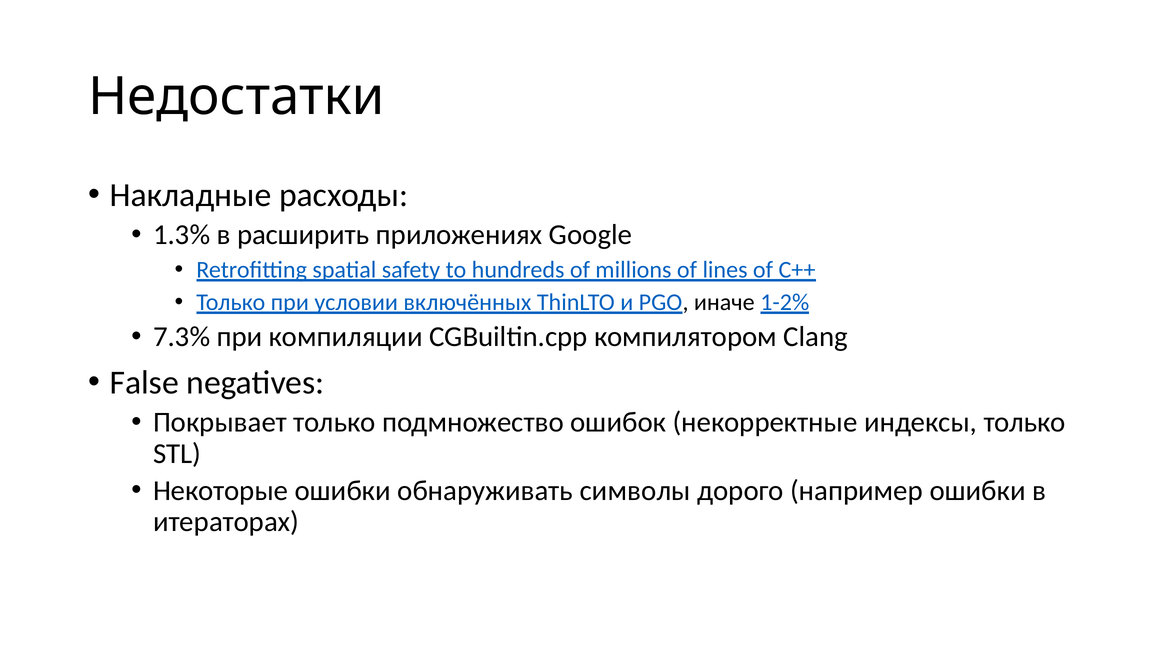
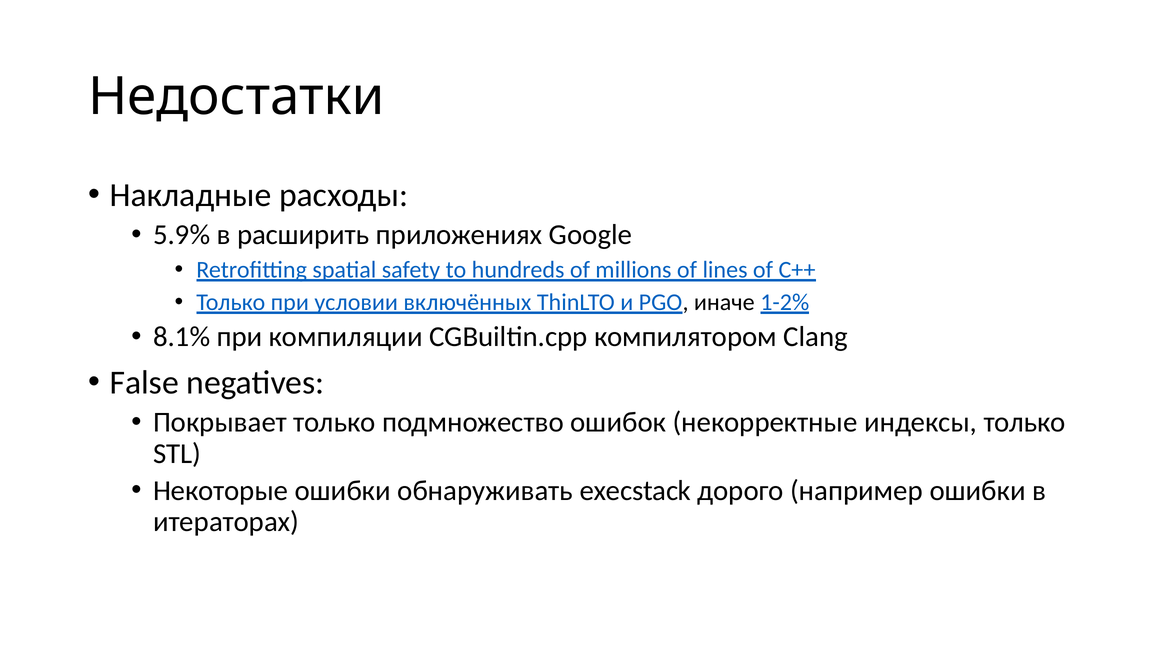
1.3%: 1.3% -> 5.9% (182, 235)
7.3%: 7.3% -> 8.1% (182, 337)
символы: символы -> execstack (635, 491)
